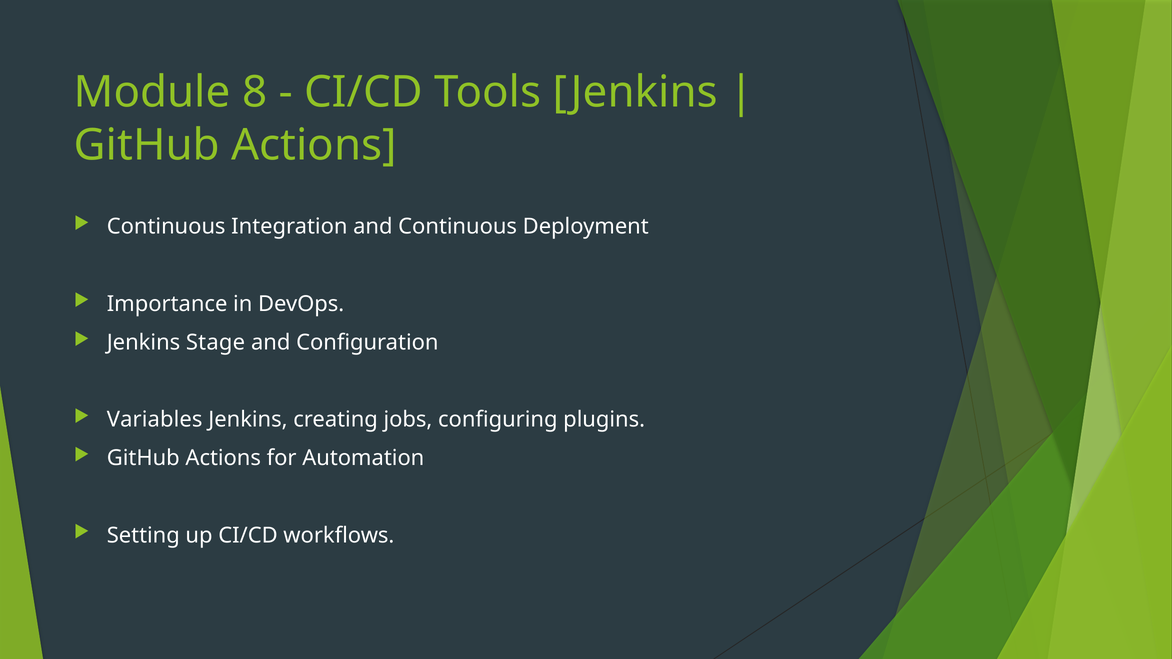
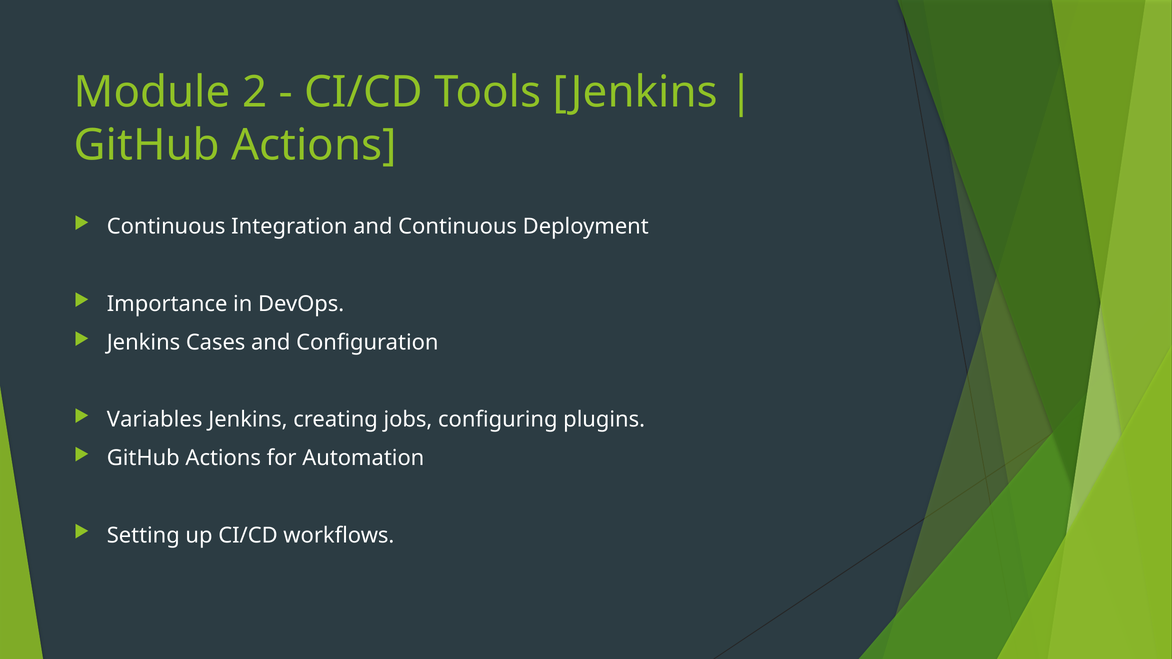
8: 8 -> 2 (255, 92)
Stage: Stage -> Cases (216, 343)
